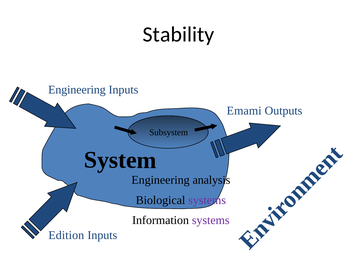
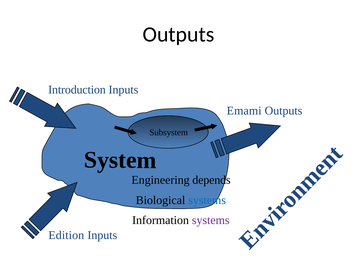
Stability: Stability -> Outputs (179, 35)
Engineering: Engineering -> Introduction (77, 90)
analysis: analysis -> depends (211, 180)
systems colour: purple -> blue (207, 201)
